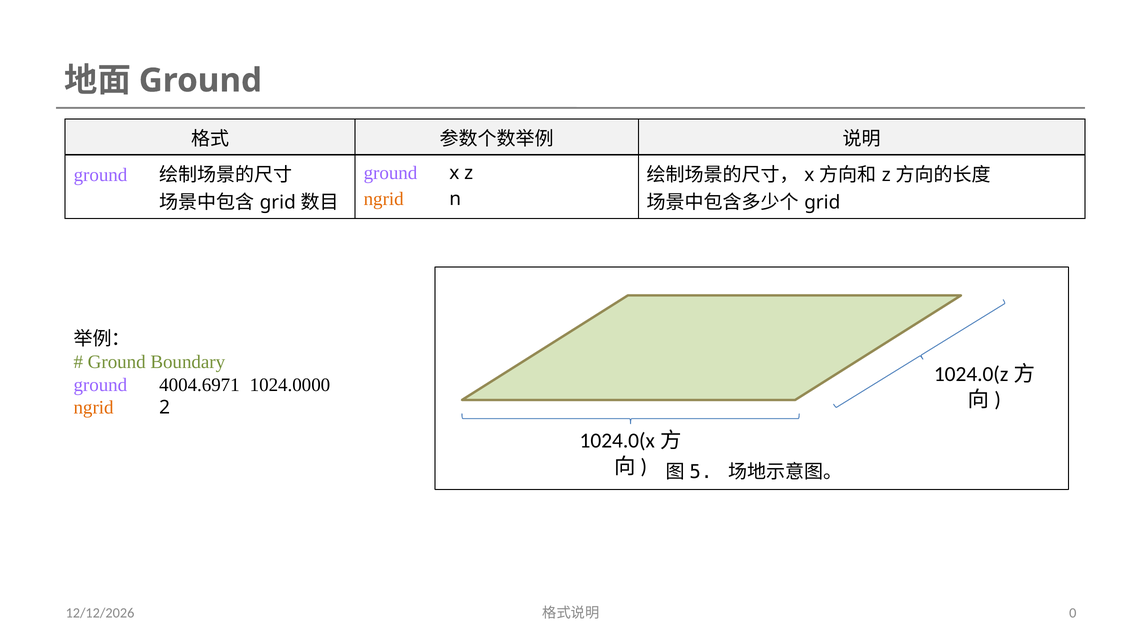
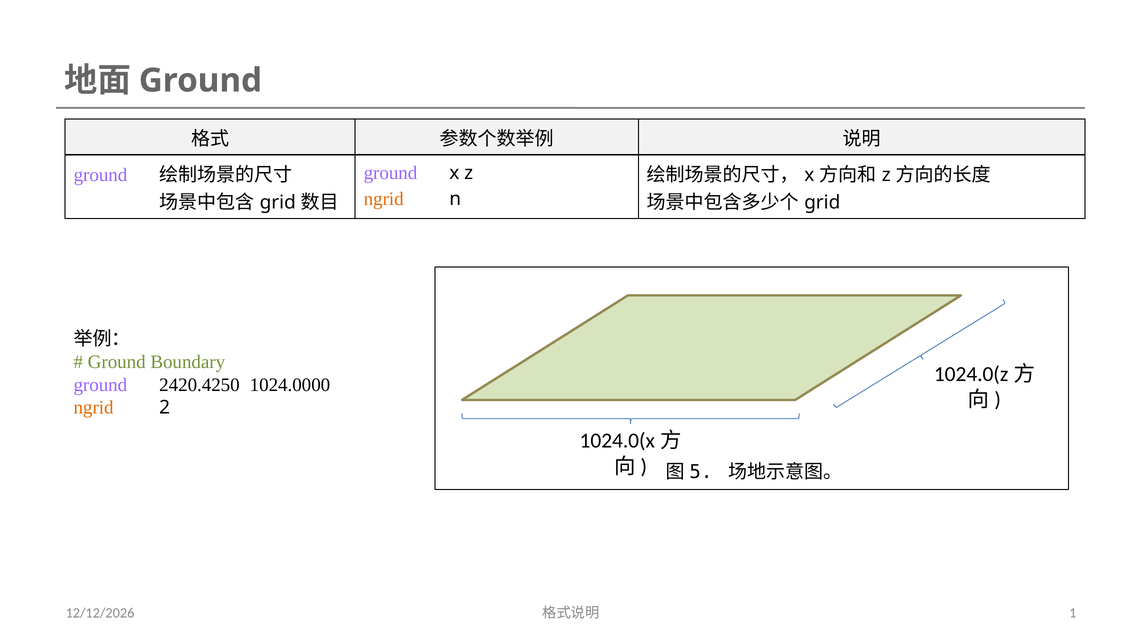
4004.6971: 4004.6971 -> 2420.4250 (199, 385)
0: 0 -> 1 (1073, 613)
